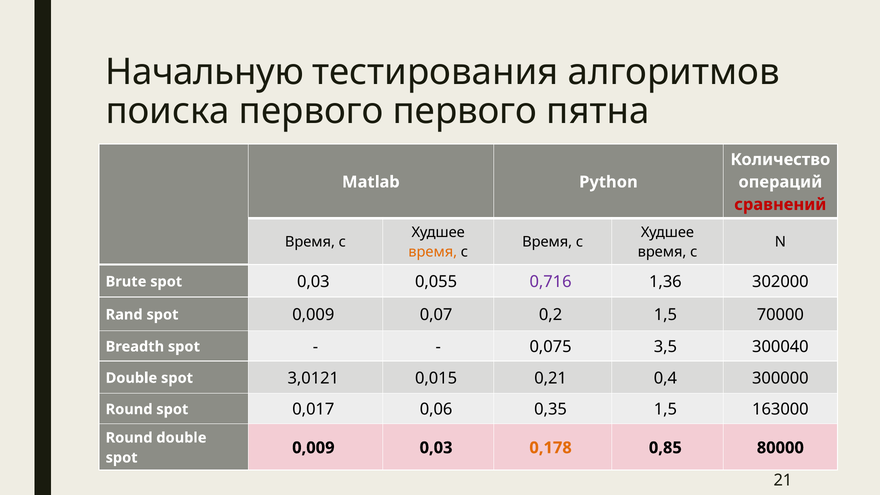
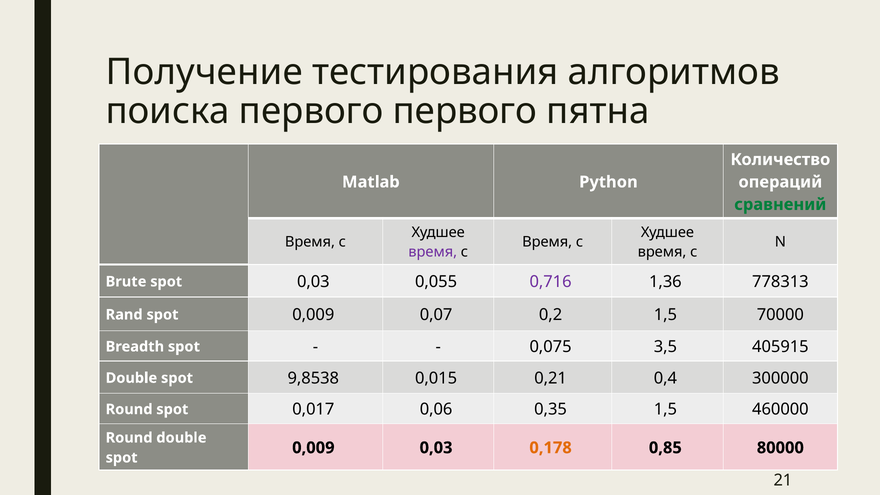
Начальную: Начальную -> Получение (204, 72)
сравнений colour: red -> green (780, 204)
время colour: orange -> purple (433, 252)
302000: 302000 -> 778313 (780, 282)
300040: 300040 -> 405915 (780, 347)
3,0121: 3,0121 -> 9,8538 (313, 378)
163000: 163000 -> 460000 (780, 409)
